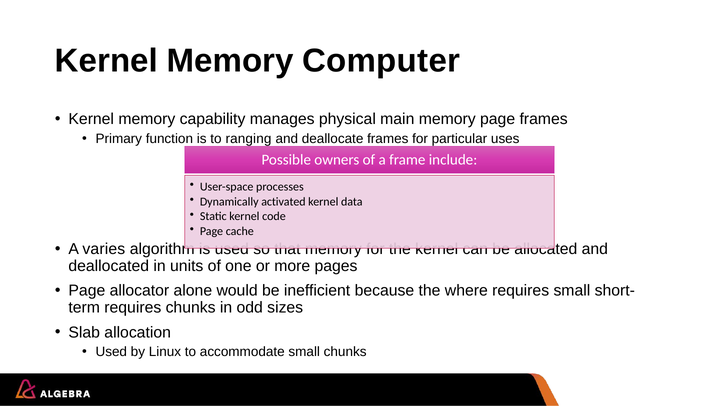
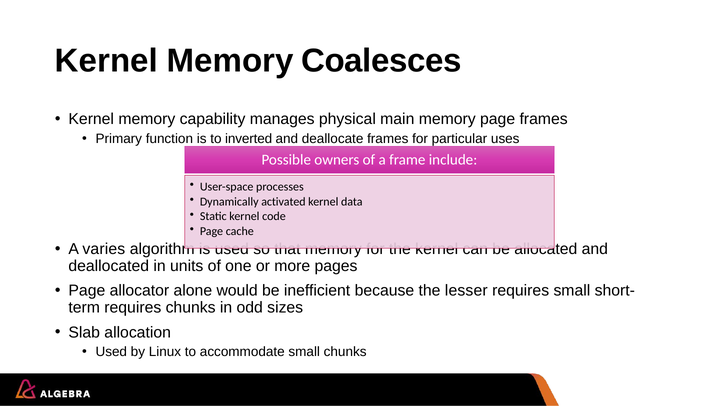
Computer: Computer -> Coalesces (381, 61)
ranging: ranging -> inverted (249, 139)
where: where -> lesser (466, 290)
